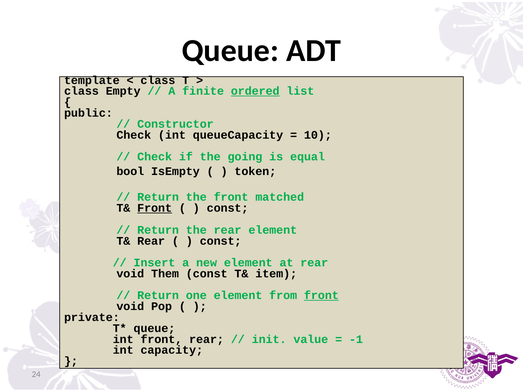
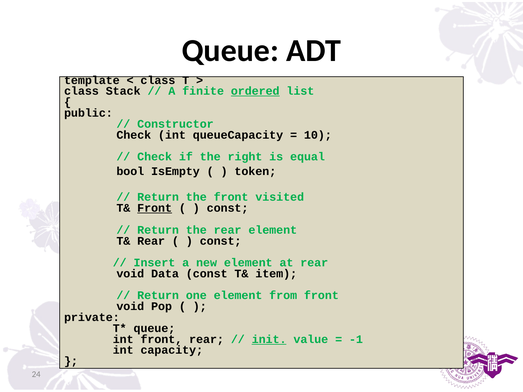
Empty: Empty -> Stack (123, 91)
going: going -> right (245, 157)
matched: matched -> visited (280, 197)
Them: Them -> Data (165, 274)
front underline: present -> none (321, 296)
init underline: none -> present (269, 339)
